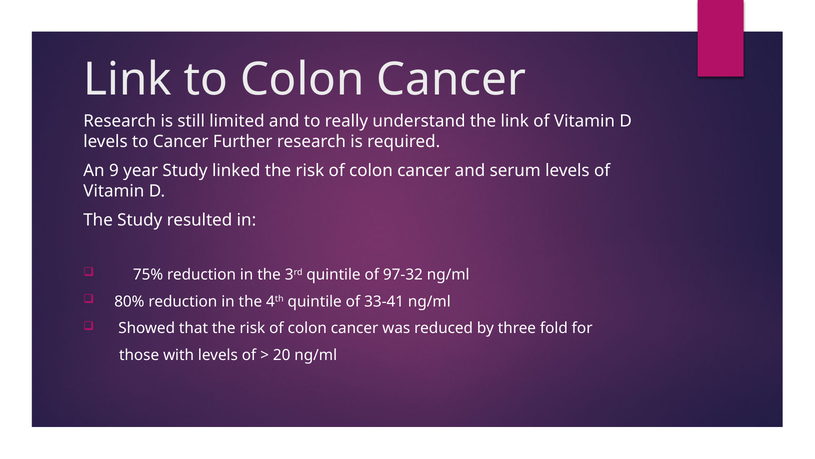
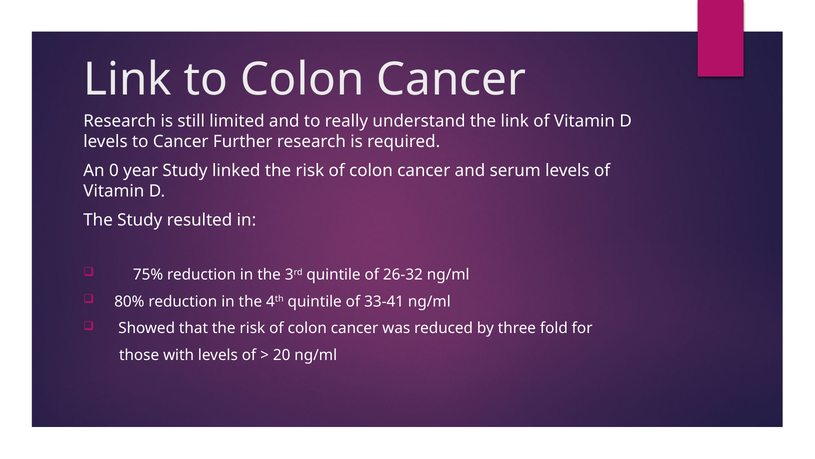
9: 9 -> 0 (114, 170)
97-32: 97-32 -> 26-32 (403, 274)
